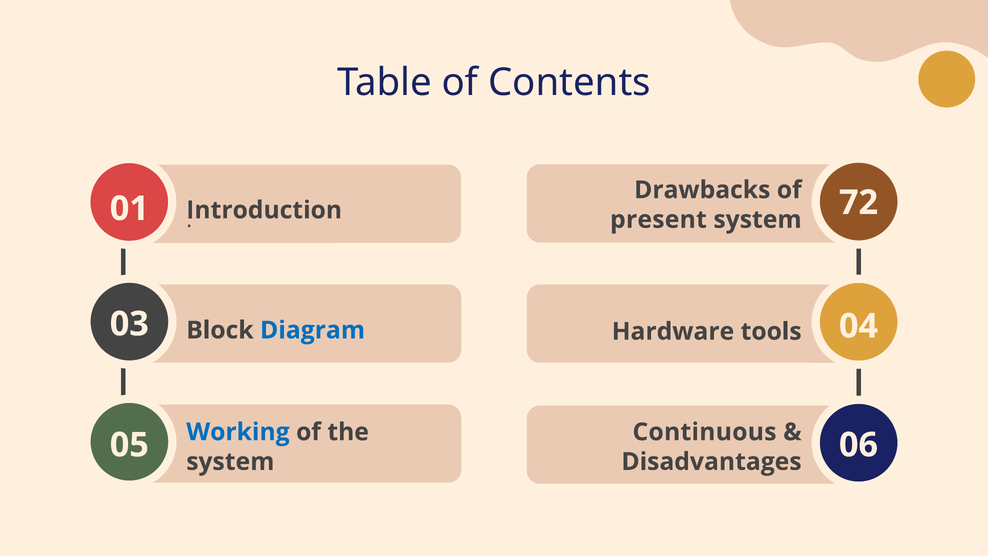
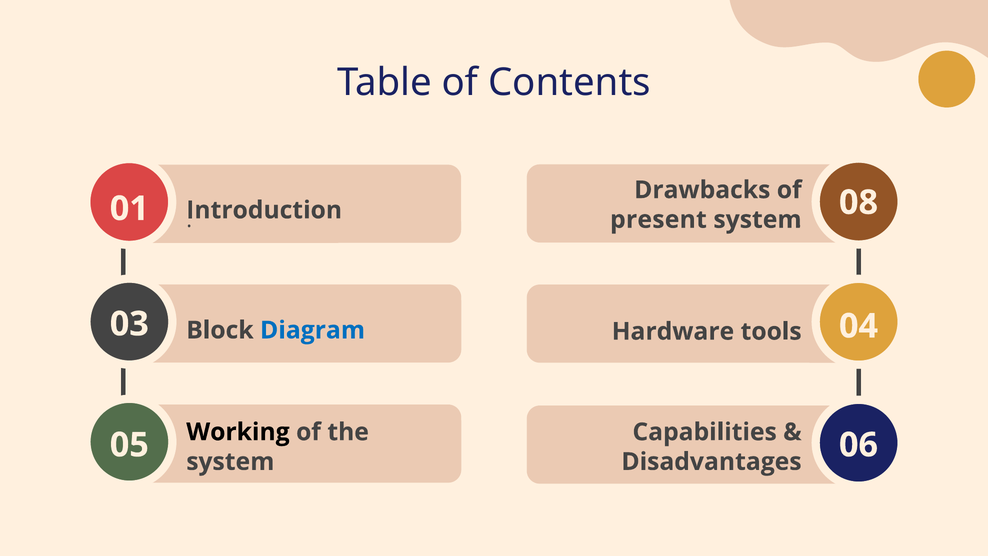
72: 72 -> 08 (859, 203)
Working colour: blue -> black (238, 432)
Continuous: Continuous -> Capabilities (705, 432)
